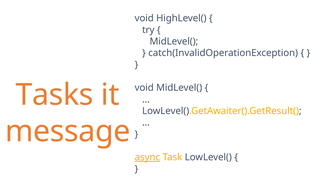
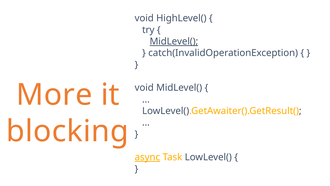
MidLevel( underline: none -> present (174, 41)
Tasks: Tasks -> More (54, 95)
message: message -> blocking (67, 131)
